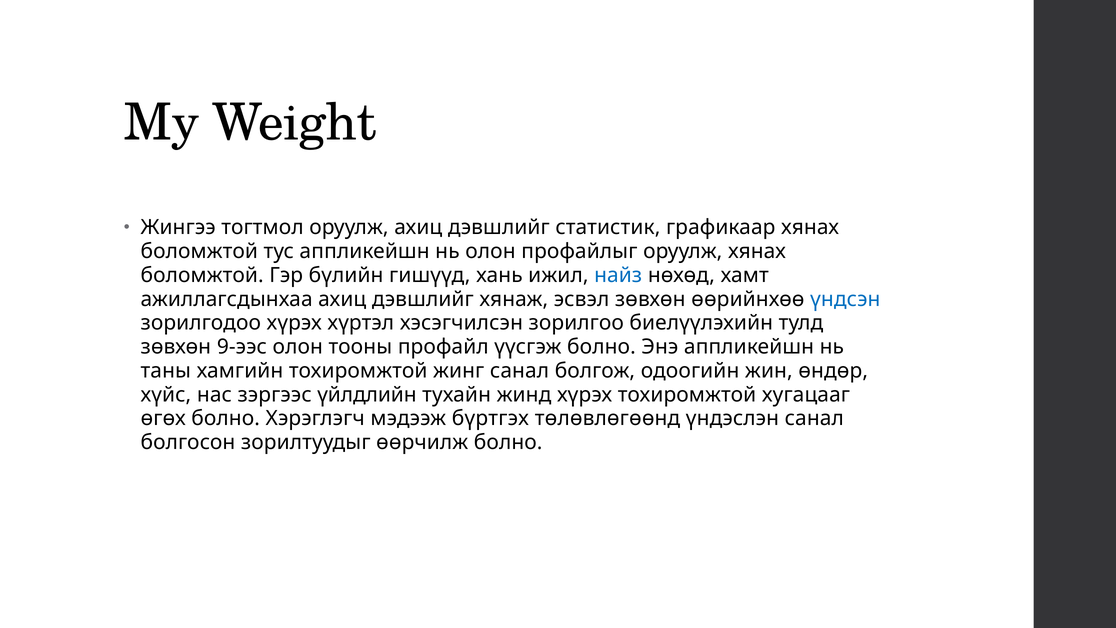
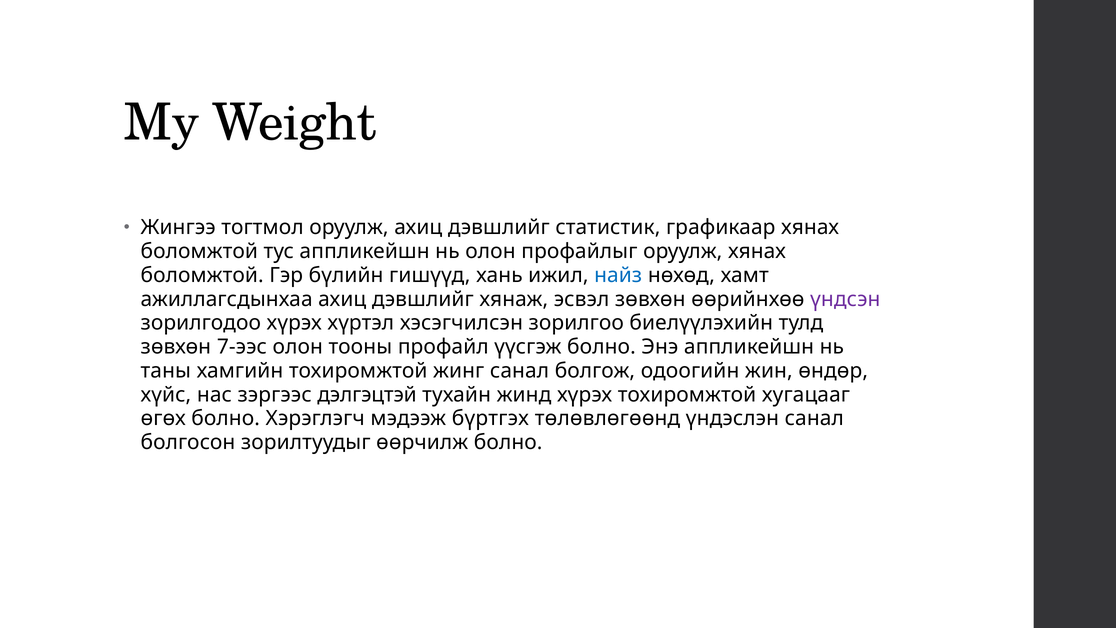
үндсэн colour: blue -> purple (845, 299)
9-ээс: 9-ээс -> 7-ээс (242, 347)
үйлдлийн: үйлдлийн -> дэлгэцтэй (367, 394)
